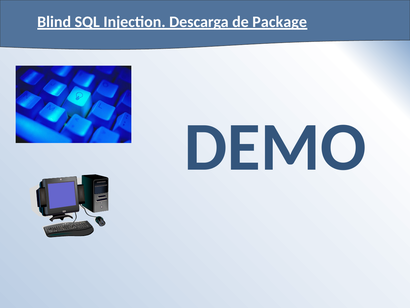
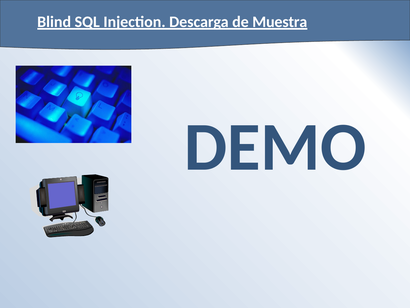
Package: Package -> Muestra (280, 22)
